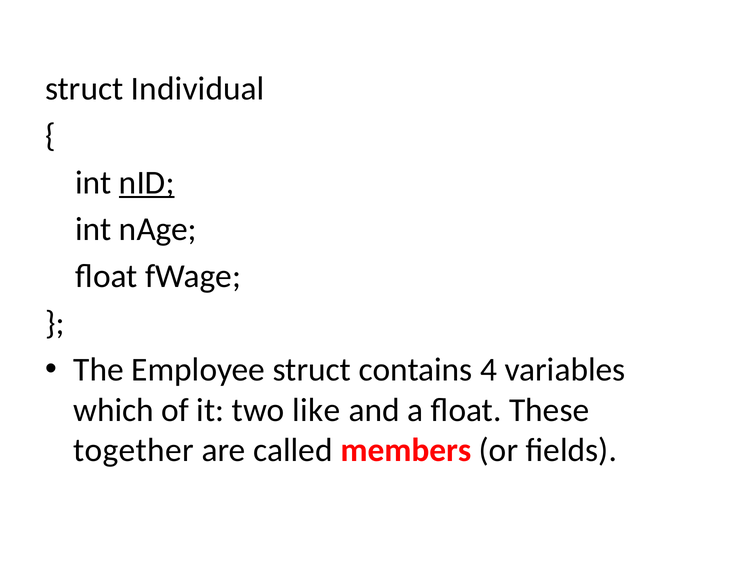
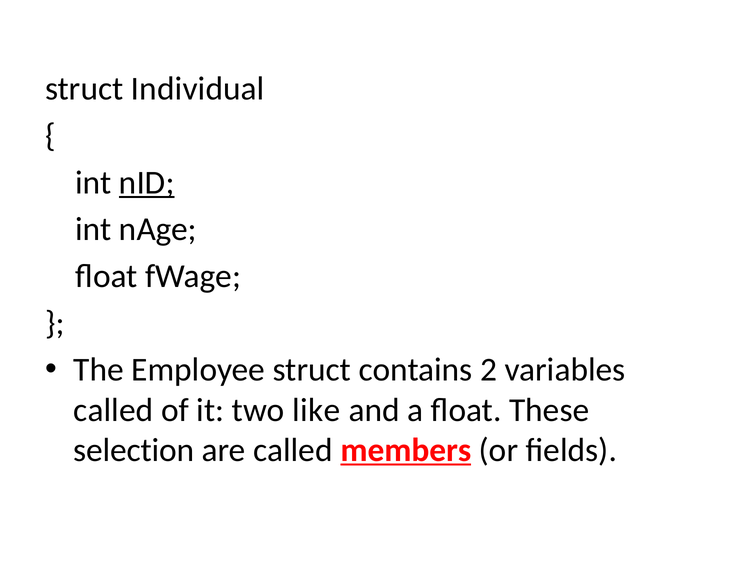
4: 4 -> 2 (489, 370)
which: which -> called (113, 410)
together: together -> selection (134, 450)
members underline: none -> present (406, 450)
